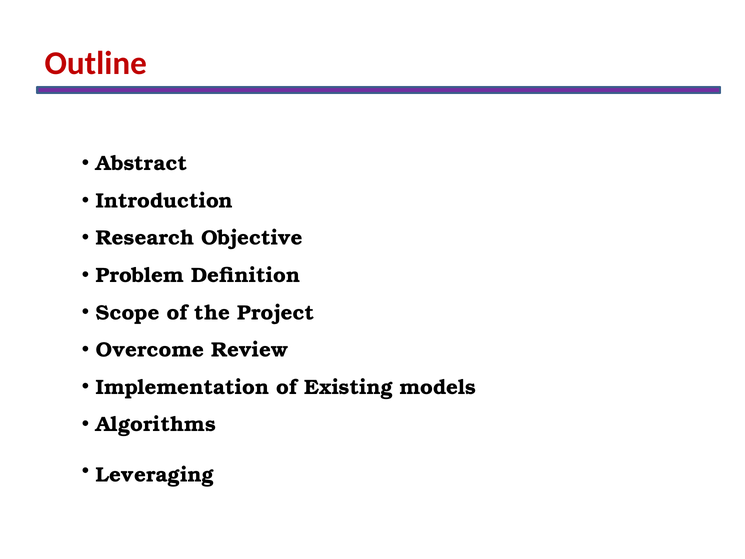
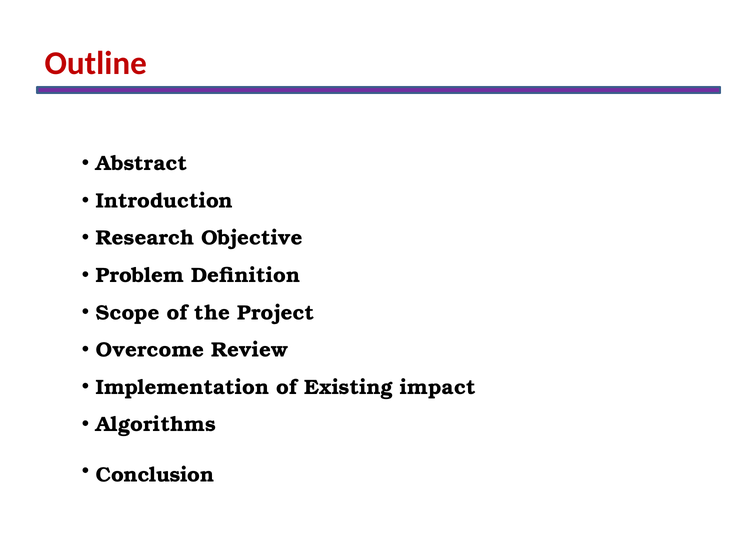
models: models -> impact (438, 387)
Leveraging: Leveraging -> Conclusion (155, 475)
